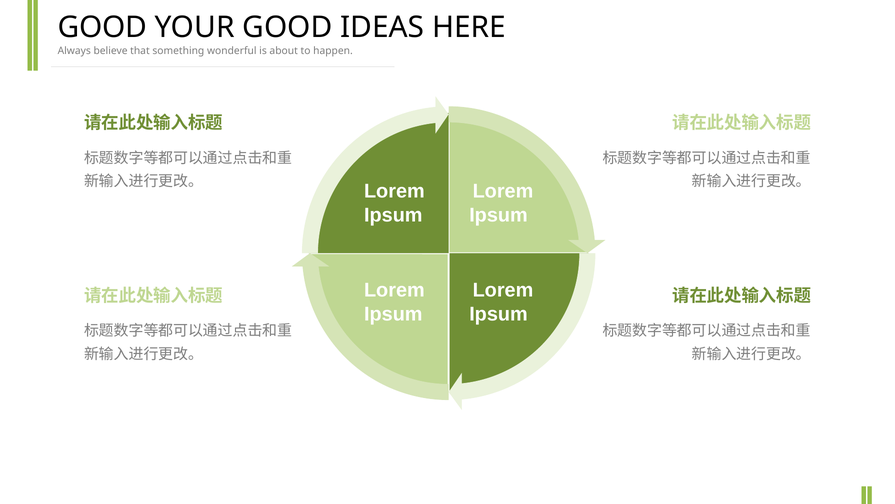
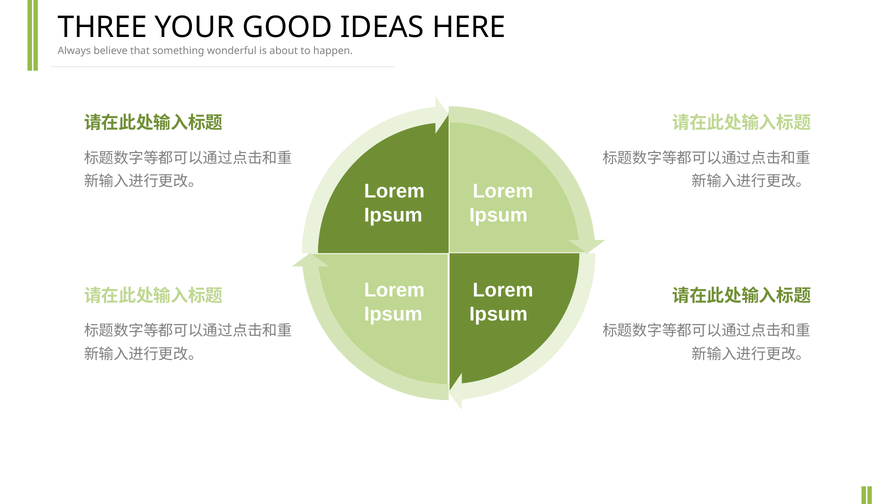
GOOD: GOOD -> THREE (102, 28)
